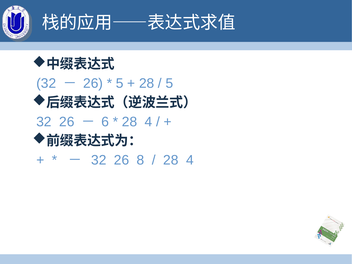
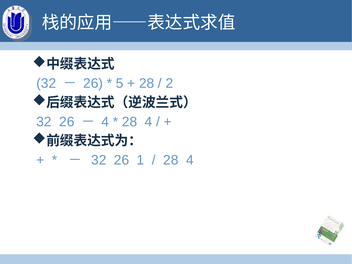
5: 5 -> 2 (169, 83)
6: 6 -> 4 (105, 122)
8: 8 -> 1 (141, 160)
